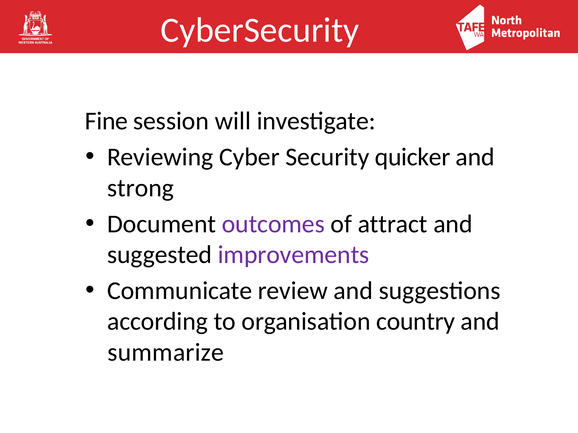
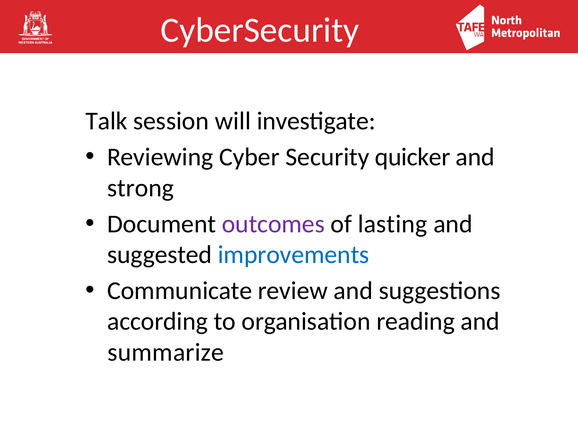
Fine: Fine -> Talk (106, 121)
attract: attract -> lasting (392, 224)
improvements colour: purple -> blue (294, 255)
country: country -> reading (416, 322)
